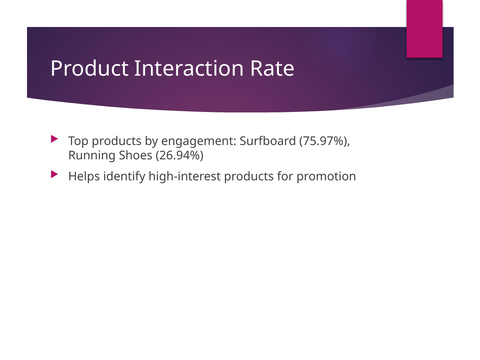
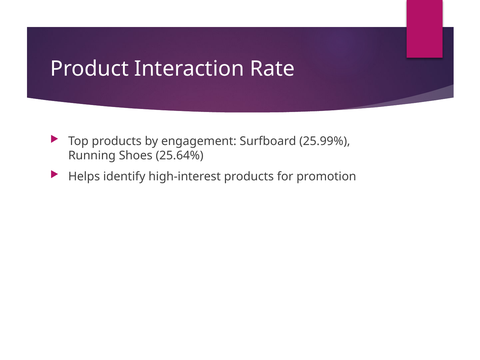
75.97%: 75.97% -> 25.99% (325, 141)
26.94%: 26.94% -> 25.64% (180, 155)
